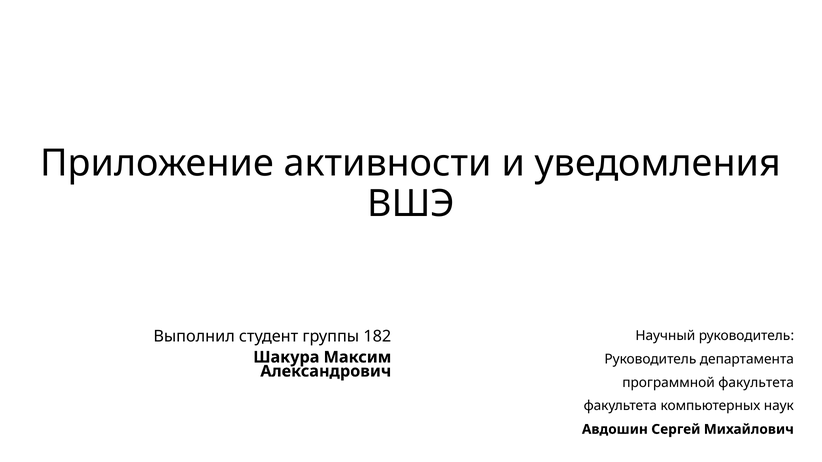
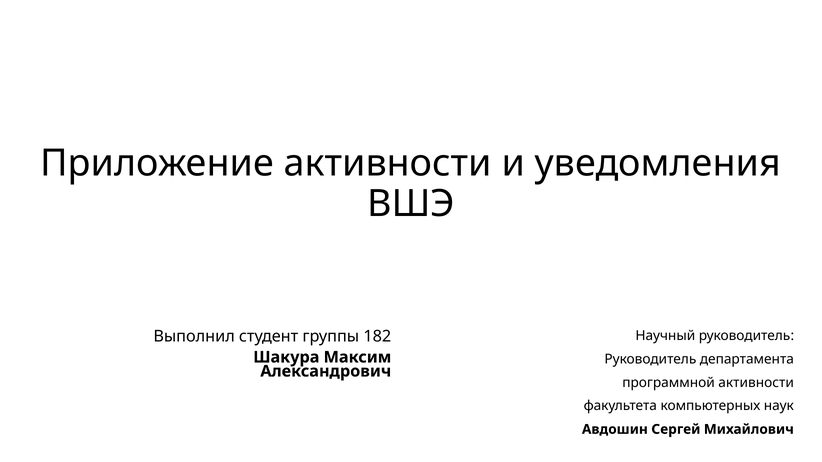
программной факультета: факультета -> активности (756, 383)
